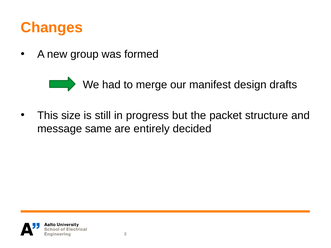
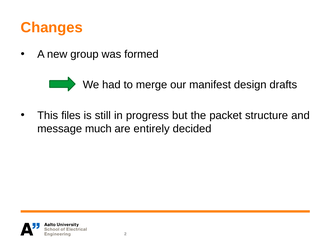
size: size -> files (71, 116)
same: same -> much (98, 129)
